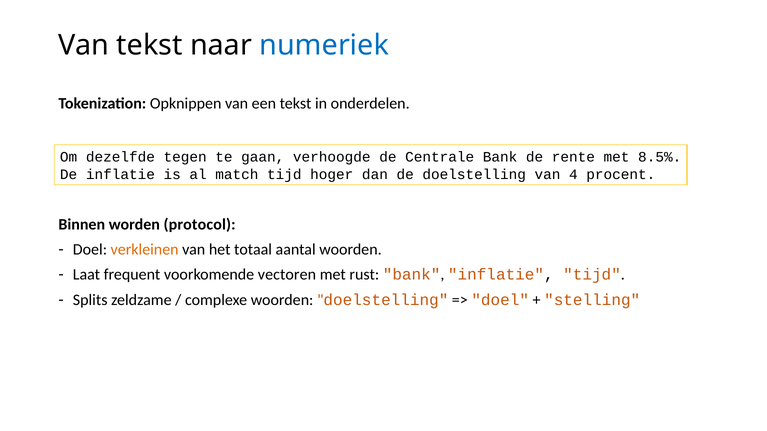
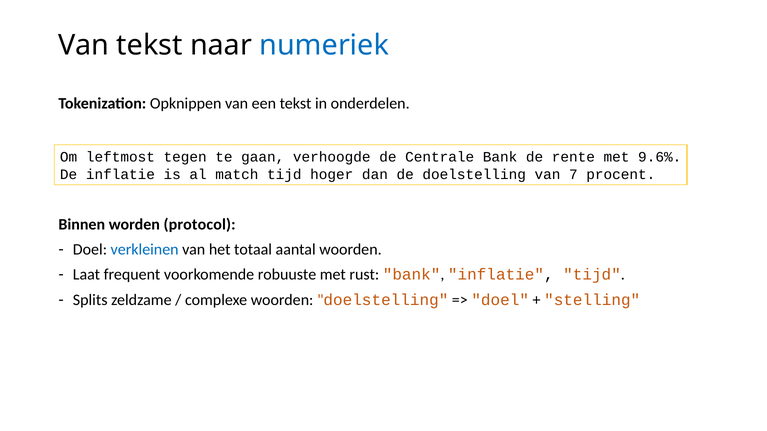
dezelfde: dezelfde -> leftmost (120, 157)
8.5%: 8.5% -> 9.6% (660, 157)
4: 4 -> 7 (573, 175)
verkleinen colour: orange -> blue (145, 250)
vectoren: vectoren -> robuuste (287, 275)
